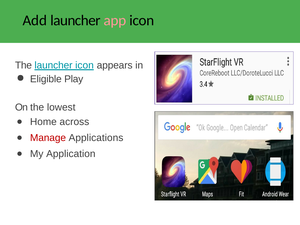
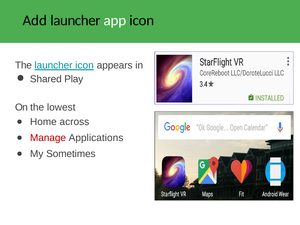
app colour: pink -> white (115, 20)
Eligible: Eligible -> Shared (46, 79)
Application: Application -> Sometimes (71, 154)
